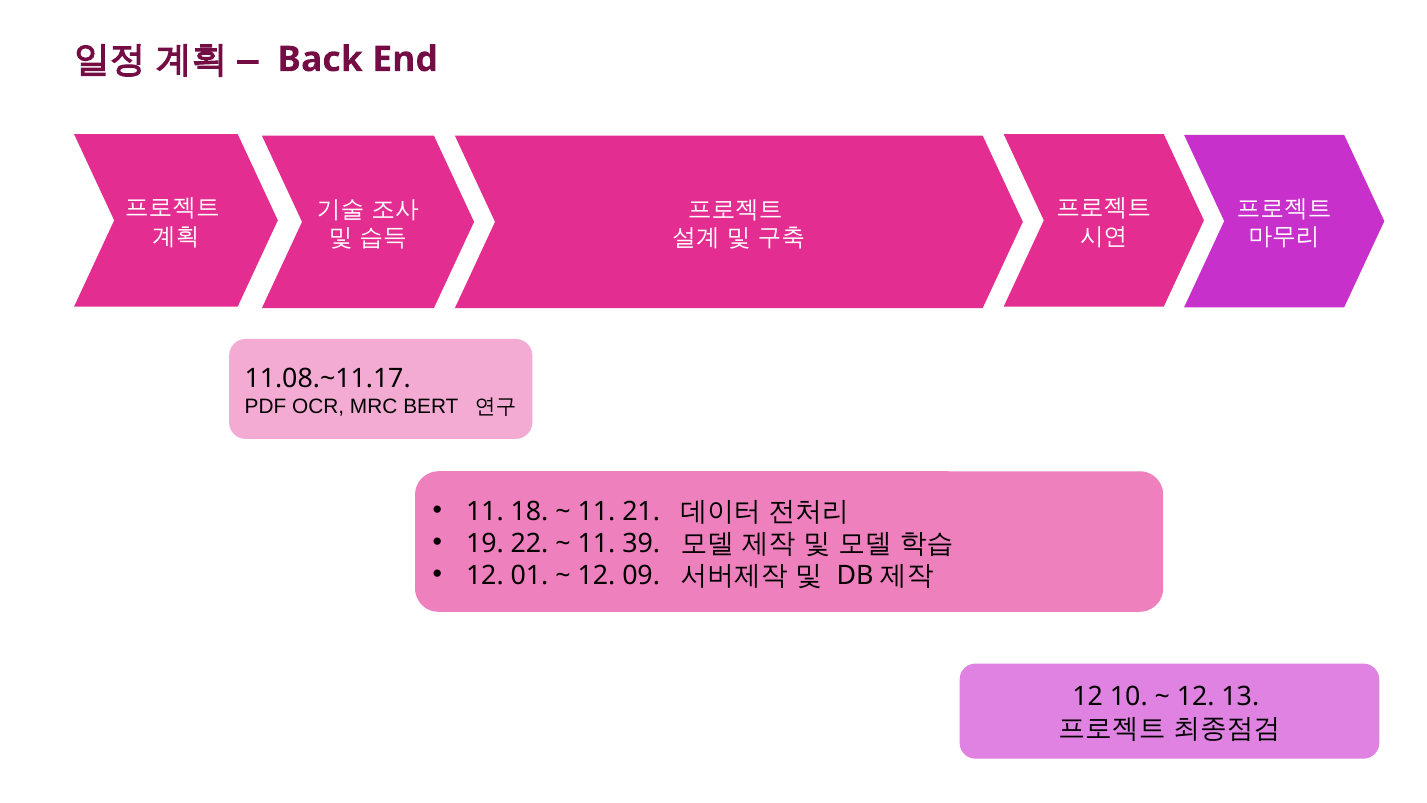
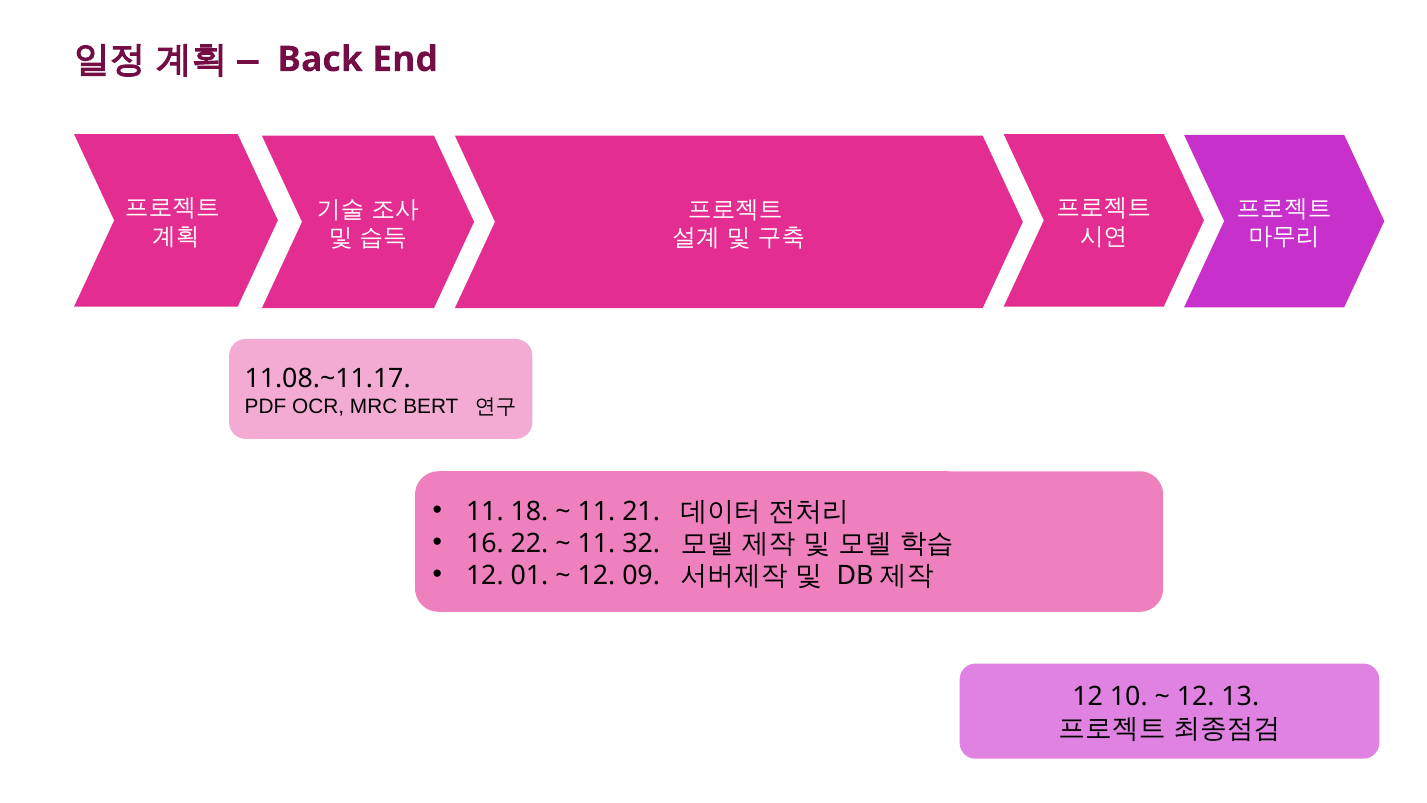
19: 19 -> 16 (485, 543)
39: 39 -> 32 (641, 543)
